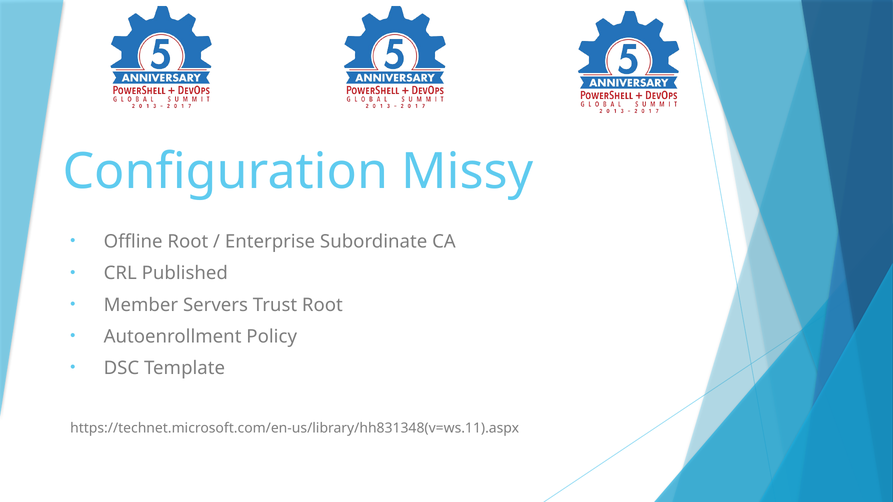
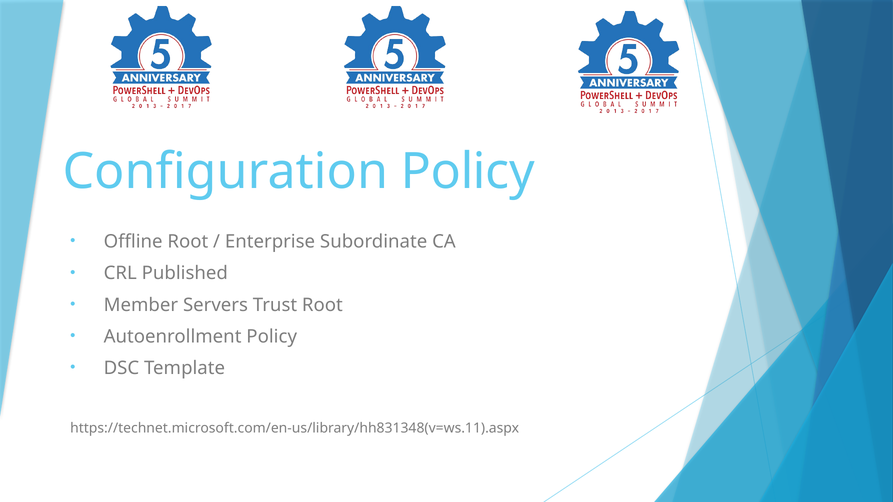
Configuration Missy: Missy -> Policy (468, 172)
